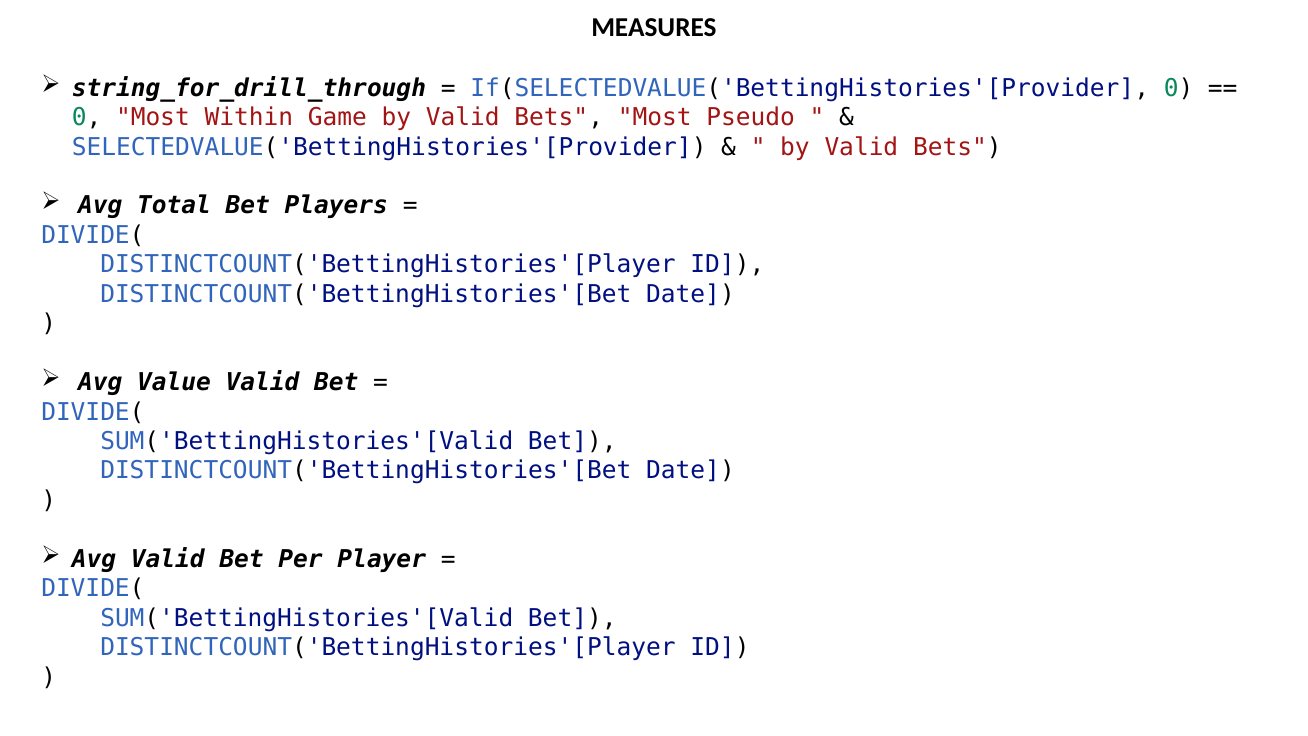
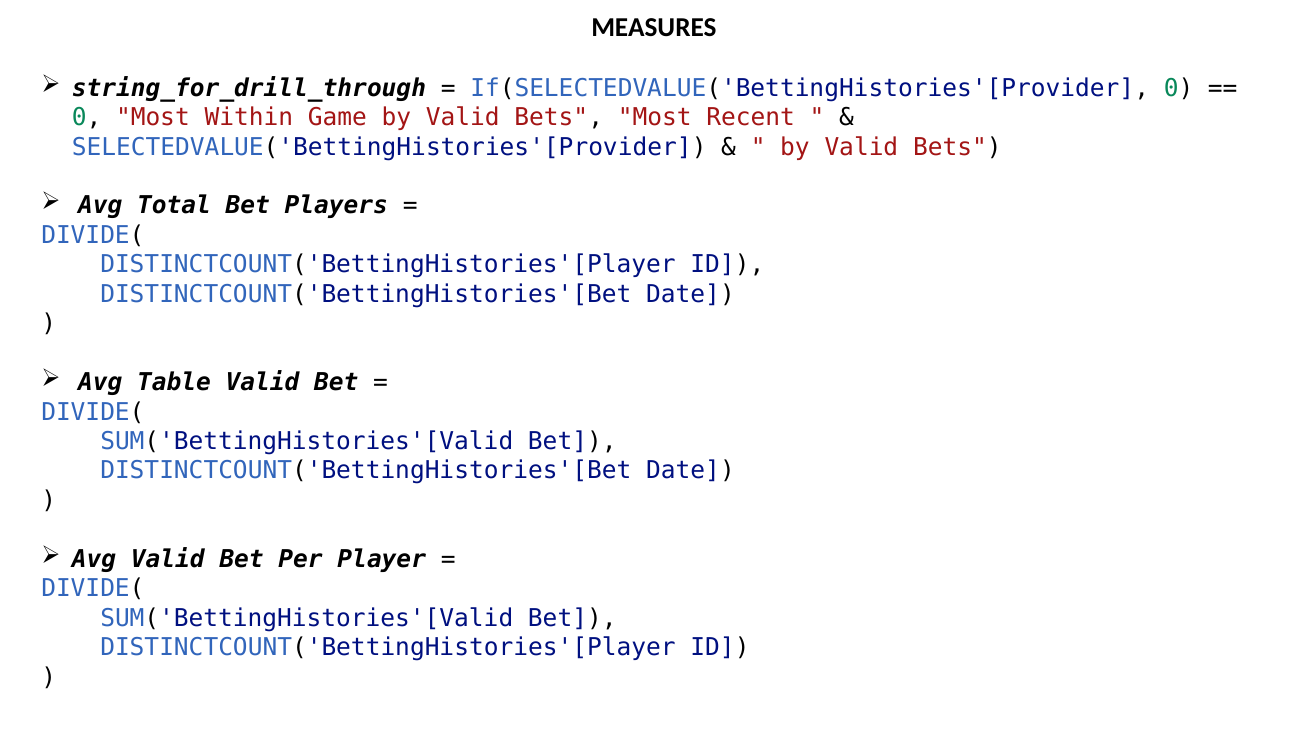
Pseudo: Pseudo -> Recent (751, 118)
Value: Value -> Table (174, 382)
